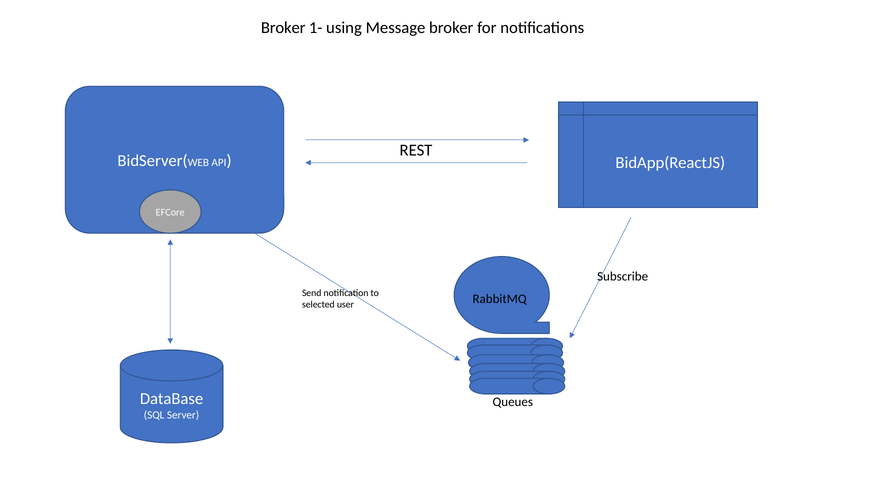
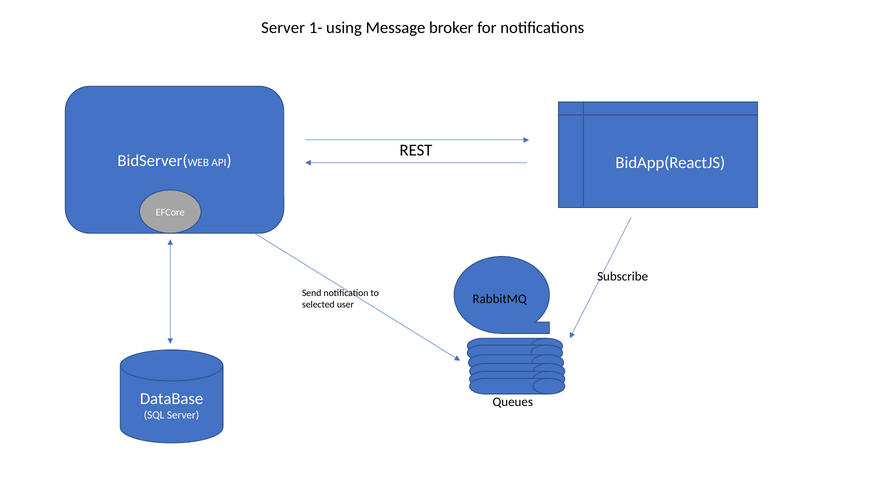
Broker: Broker -> Server (283, 28)
